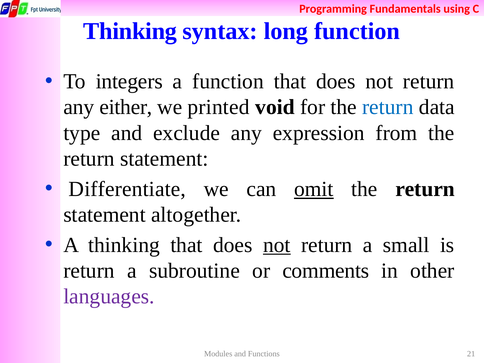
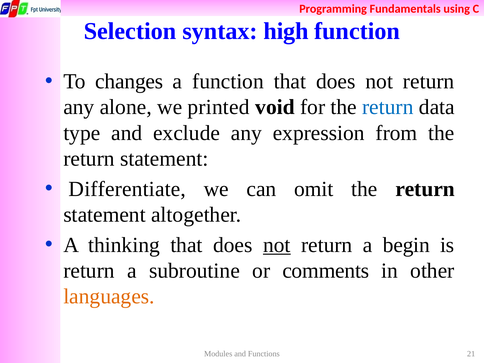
Thinking: Thinking -> Selection (130, 31)
long: long -> high (286, 31)
integers: integers -> changes (129, 81)
either: either -> alone (126, 107)
omit underline: present -> none (314, 189)
small: small -> begin (406, 245)
languages colour: purple -> orange (109, 297)
